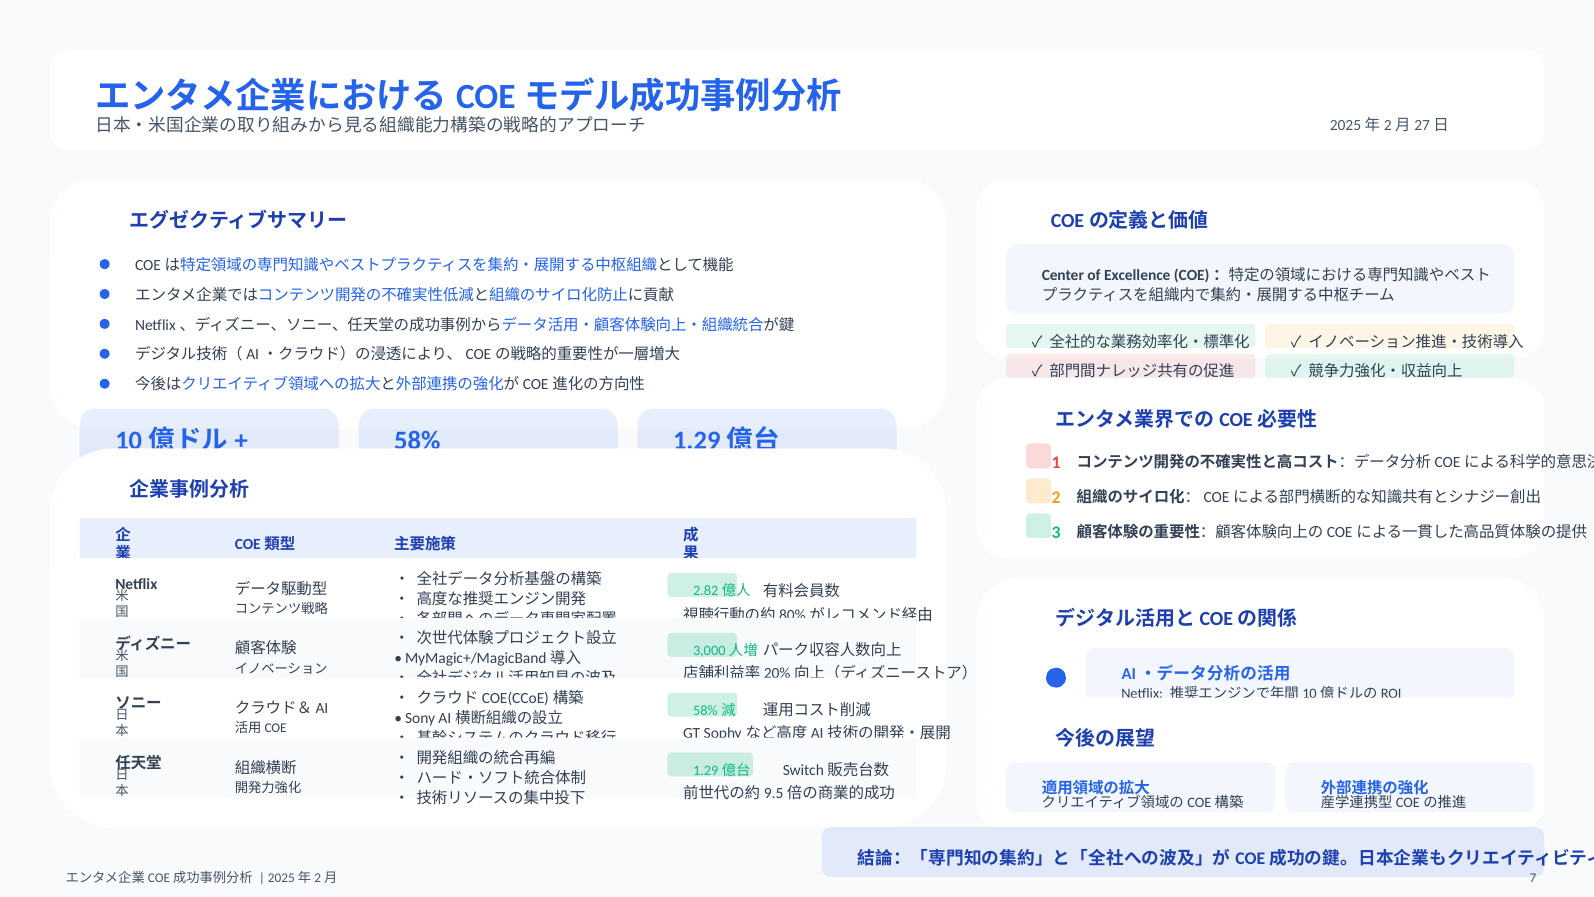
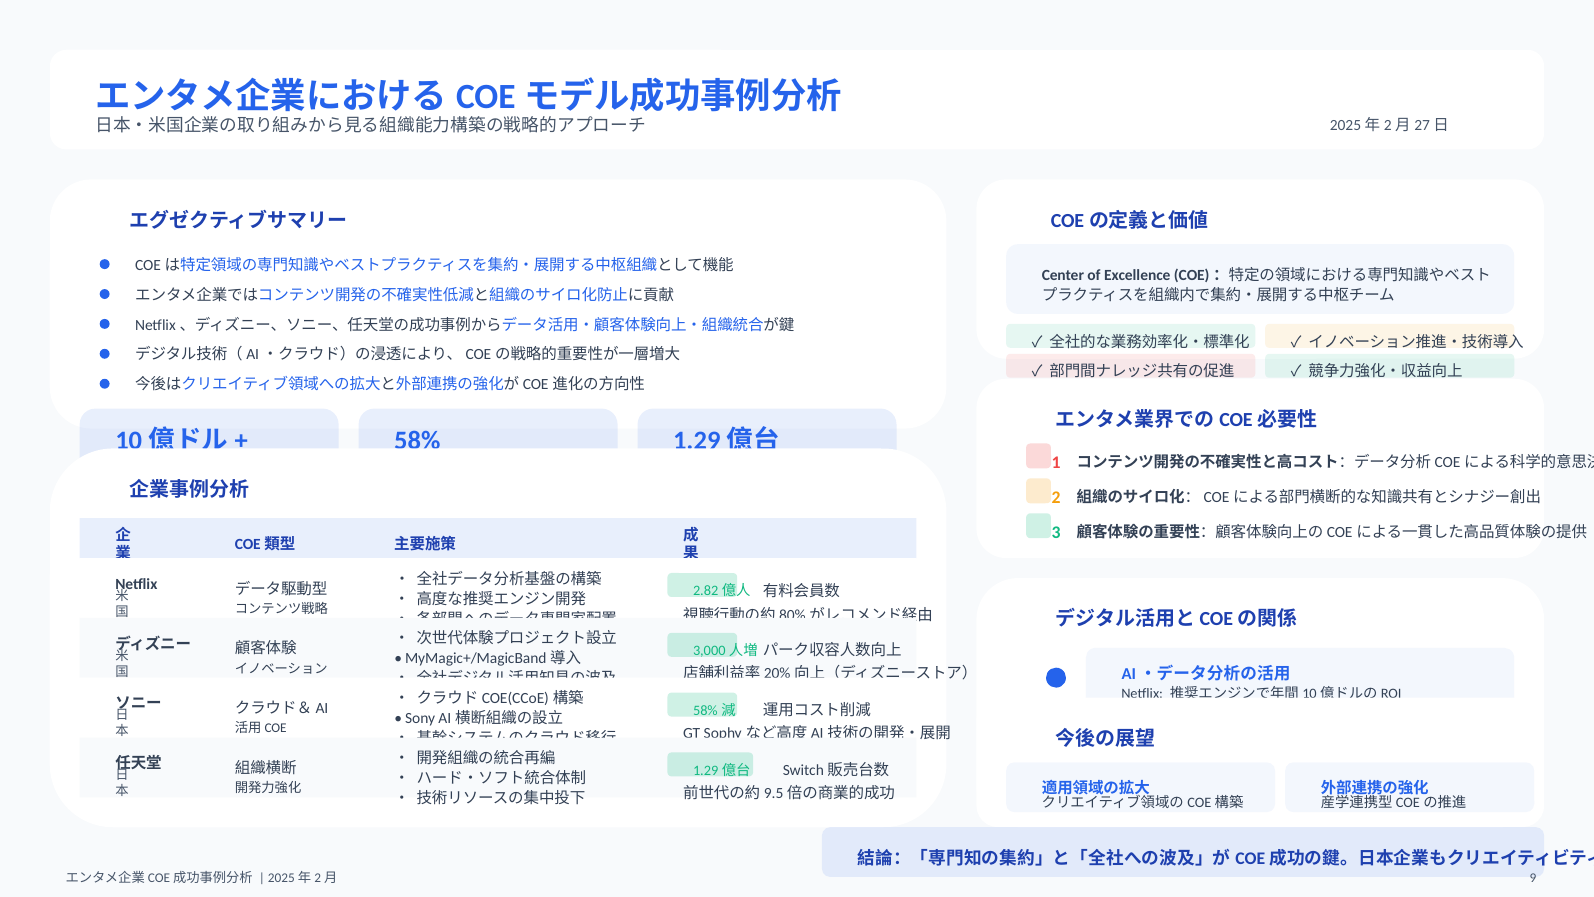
7: 7 -> 9 (1533, 878)
